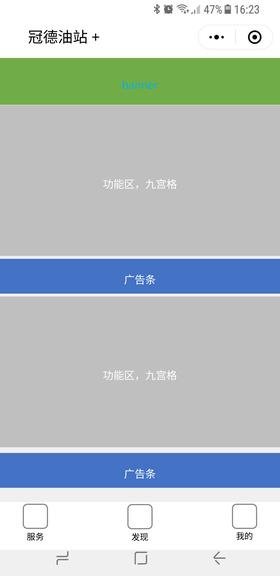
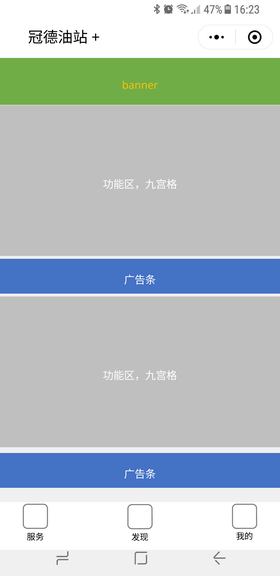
banner colour: light blue -> yellow (140, 85)
